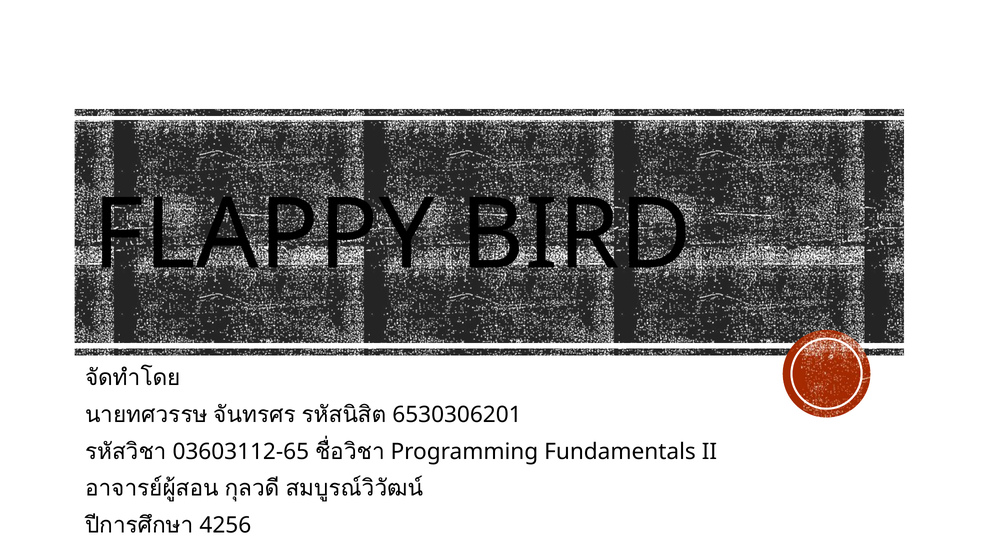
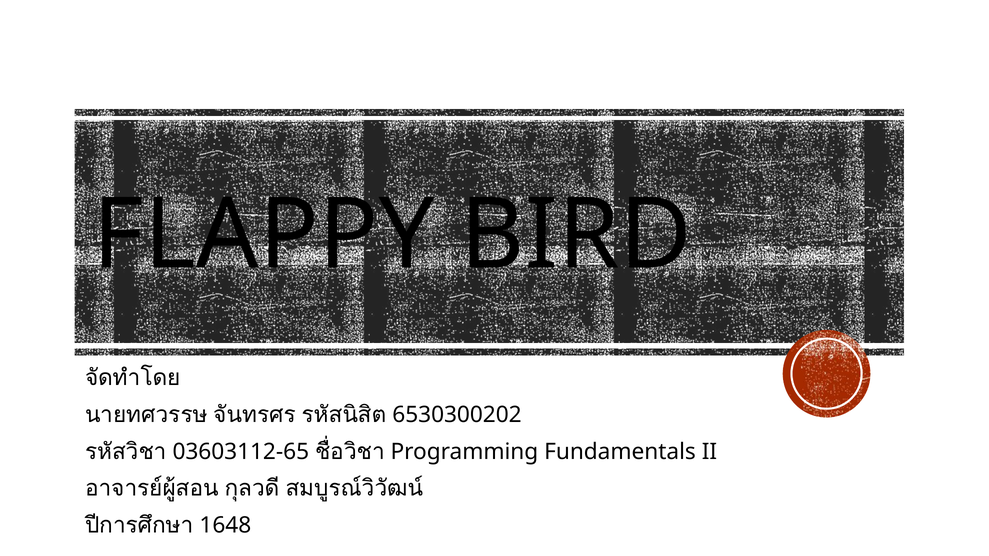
6530306201: 6530306201 -> 6530300202 (457, 415)
4256: 4256 -> 1648 (225, 525)
